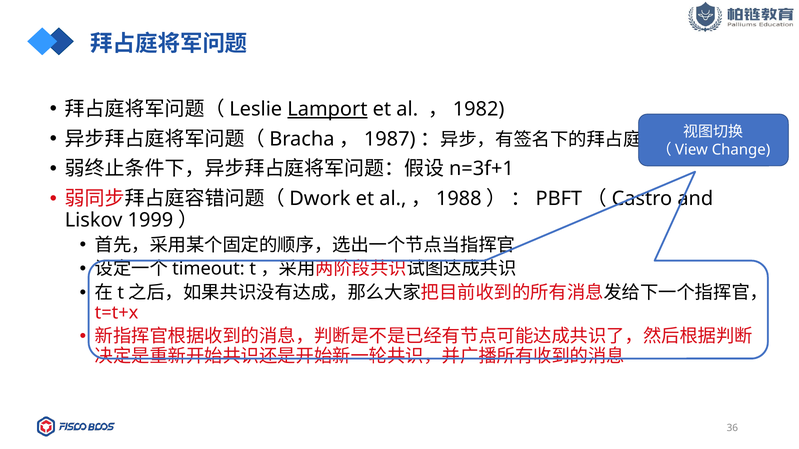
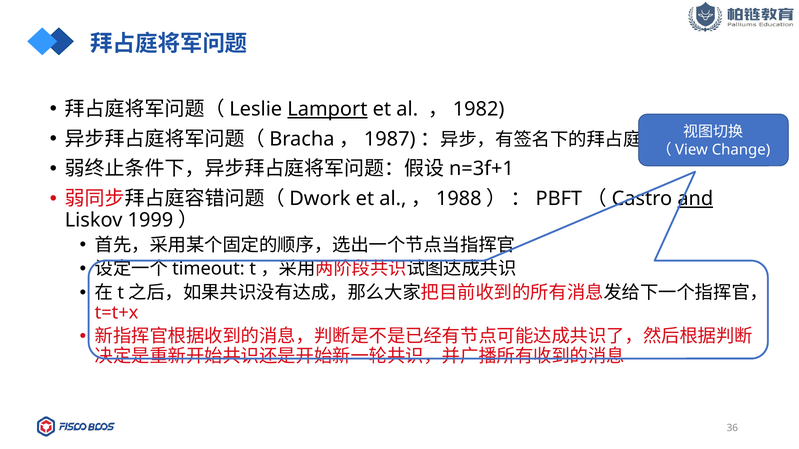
and underline: none -> present (695, 199)
